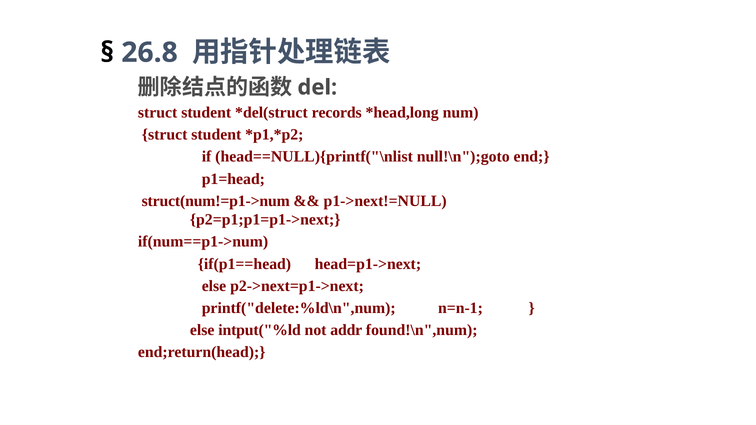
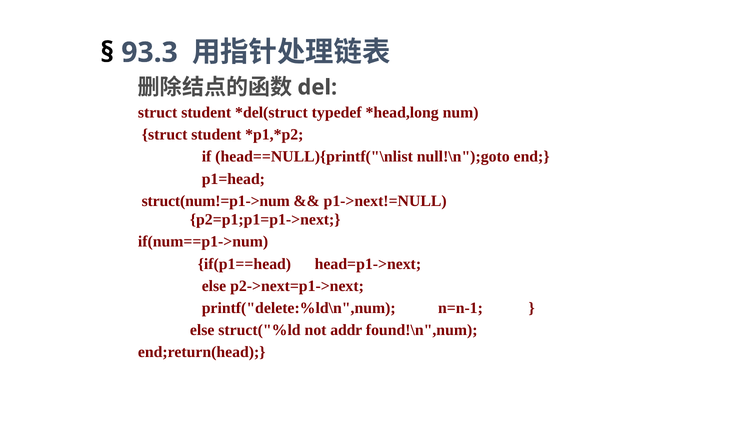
26.8: 26.8 -> 93.3 (150, 53)
records: records -> typedef (337, 113)
intput("%ld: intput("%ld -> struct("%ld (259, 330)
